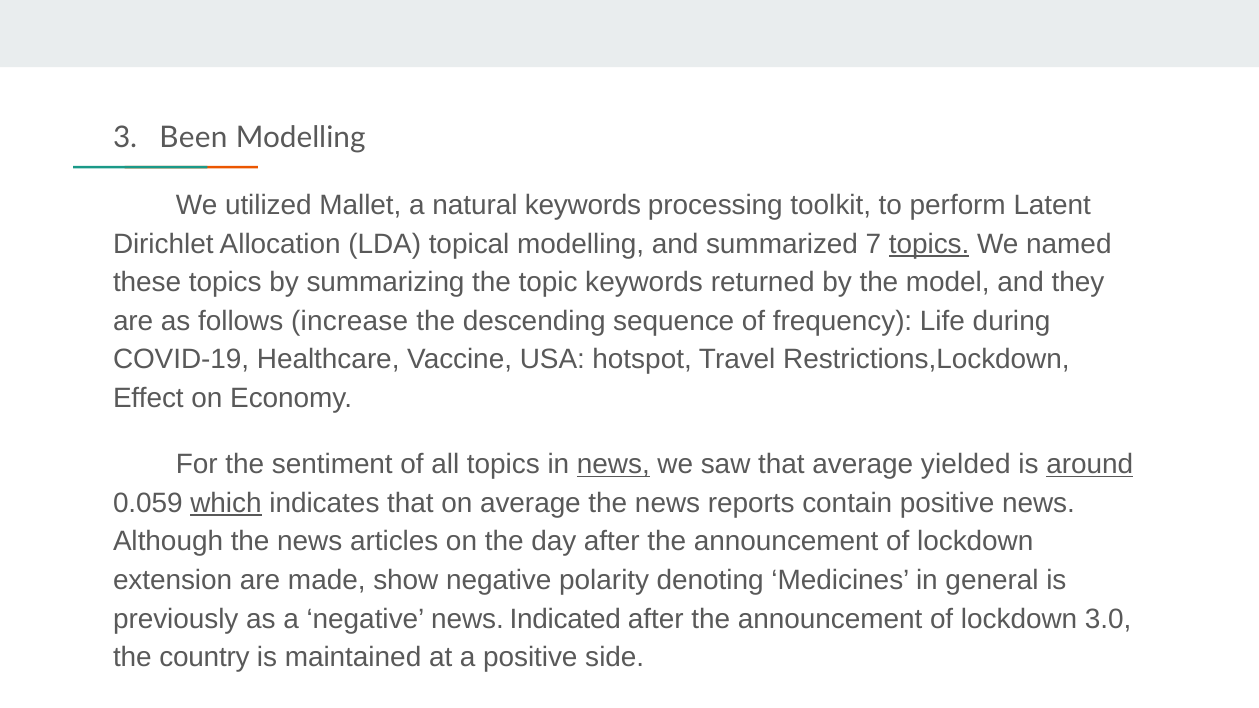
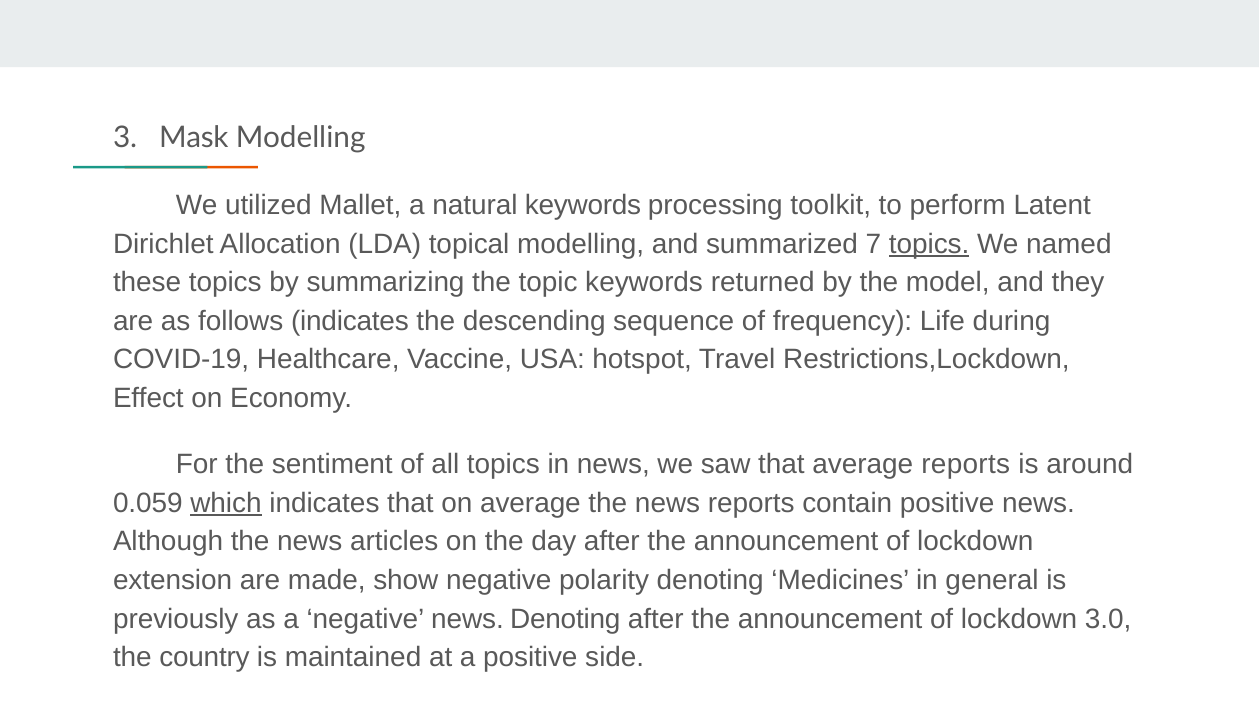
Been: Been -> Mask (194, 138)
follows increase: increase -> indicates (350, 321)
news underline: present -> none (613, 465)
average yielded: yielded -> reports (966, 465)
around underline: present -> none (1090, 465)
news Indicated: Indicated -> Denoting (565, 619)
